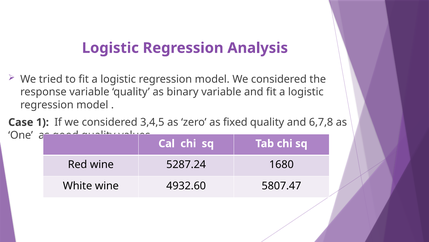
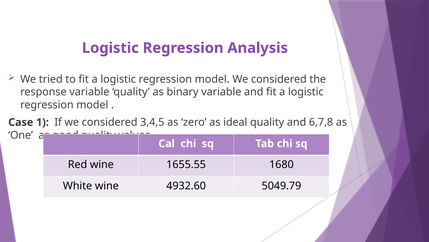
fixed: fixed -> ideal (235, 122)
5287.24: 5287.24 -> 1655.55 (186, 164)
5807.47: 5807.47 -> 5049.79 (281, 185)
